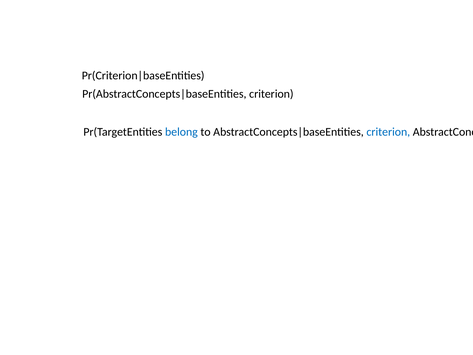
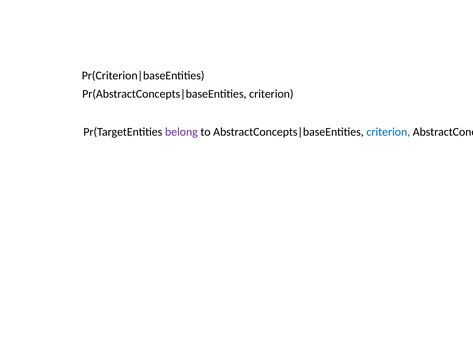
belong colour: blue -> purple (181, 132)
